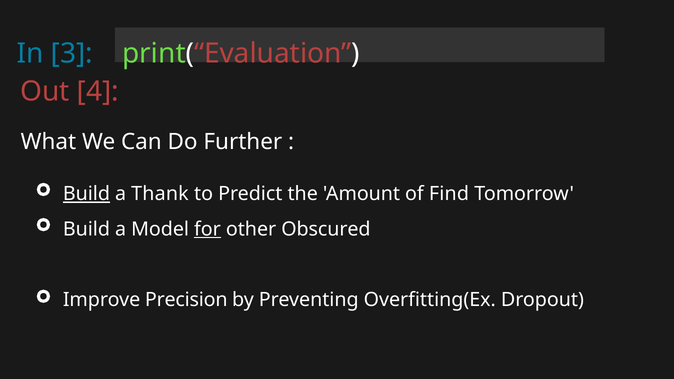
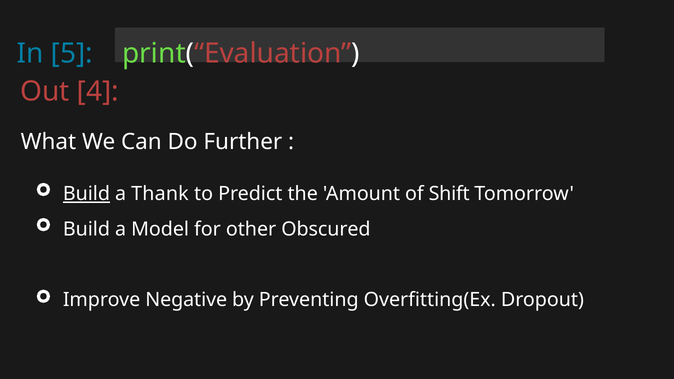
3: 3 -> 5 (72, 54)
Find: Find -> Shift (449, 194)
for underline: present -> none (207, 229)
Precision: Precision -> Negative (186, 300)
